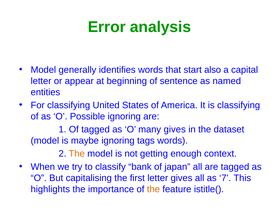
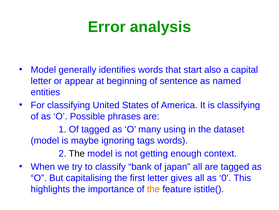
Possible ignoring: ignoring -> phrases (124, 116)
many gives: gives -> using (175, 129)
The colour: orange -> black (77, 153)
7: 7 -> 0 (225, 177)
